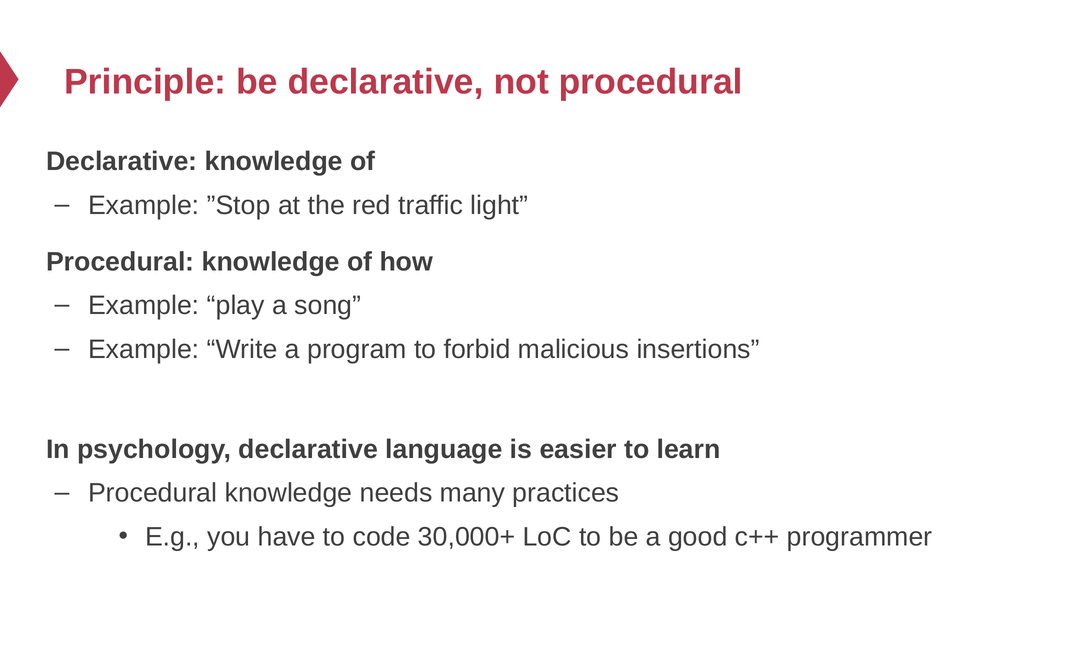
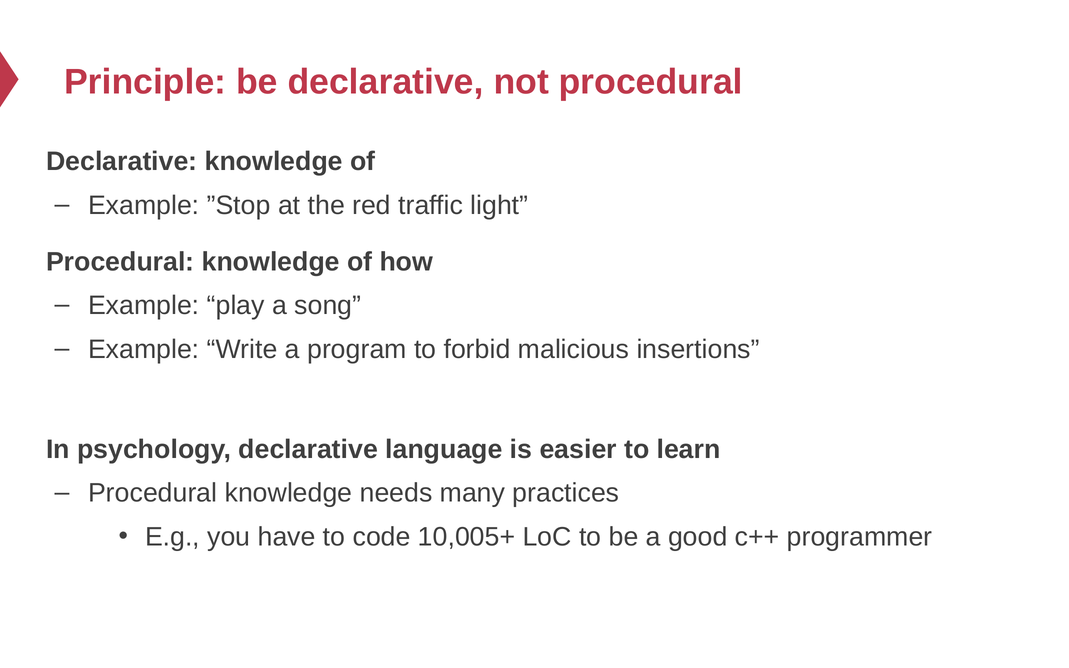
30,000+: 30,000+ -> 10,005+ (467, 537)
